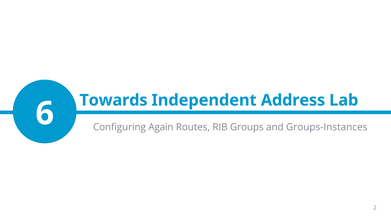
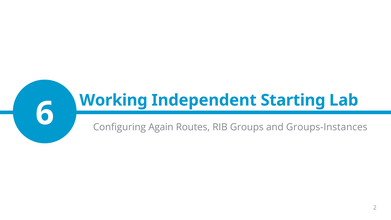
Towards: Towards -> Working (113, 100)
Address: Address -> Starting (293, 100)
